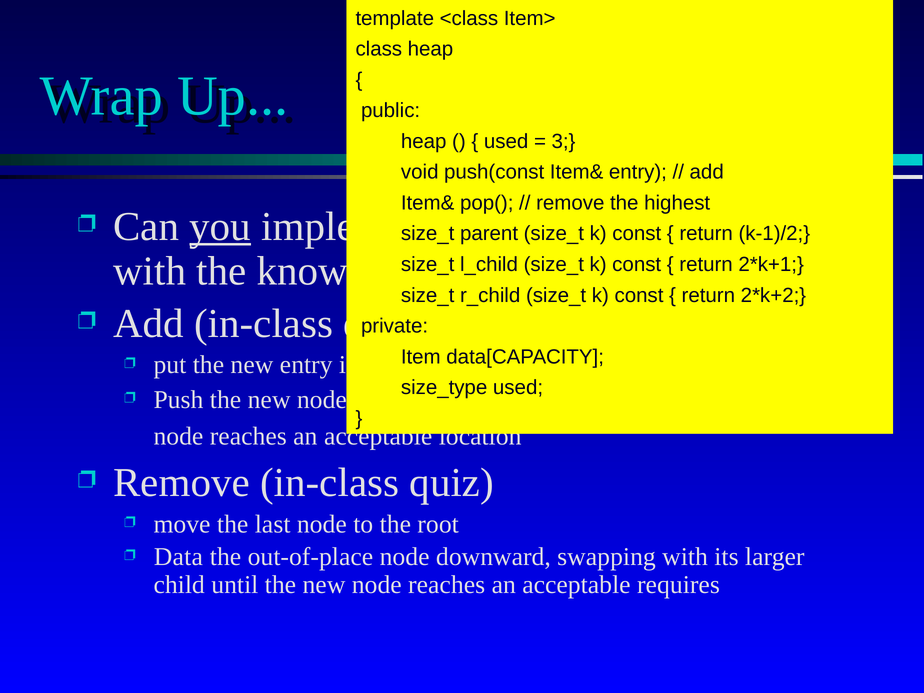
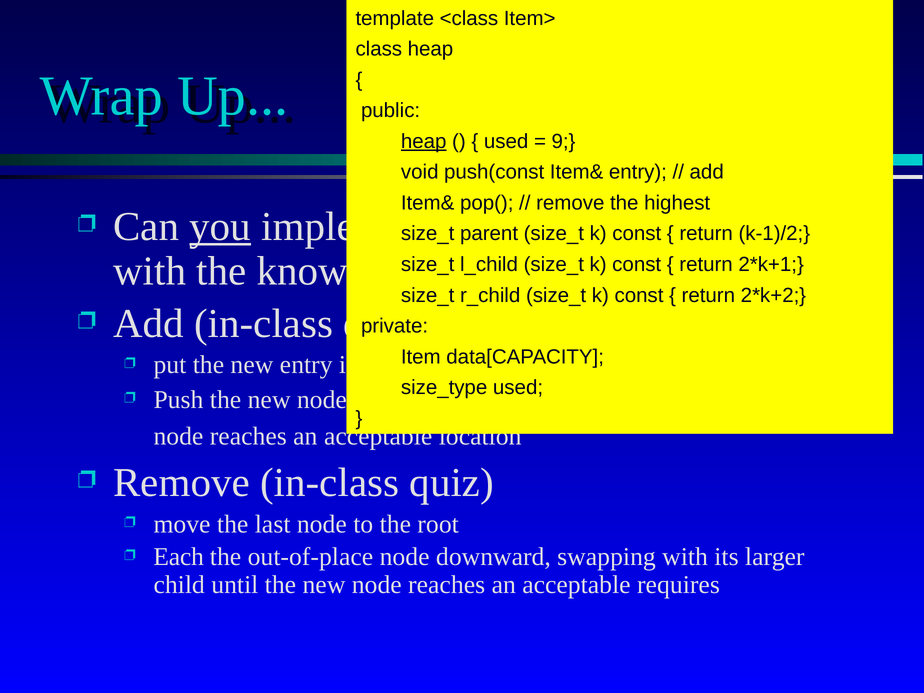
heap underline: none -> present (424, 141)
3: 3 -> 9 (563, 141)
Data: Data -> Each (179, 557)
